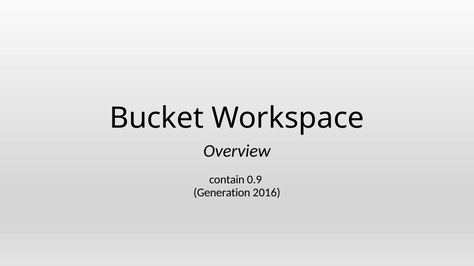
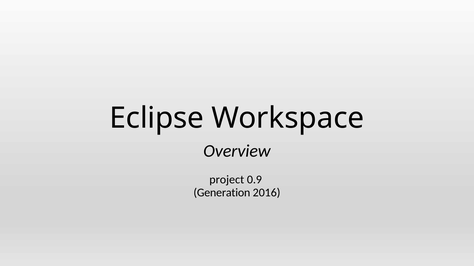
Bucket: Bucket -> Eclipse (157, 118)
contain: contain -> project (227, 180)
